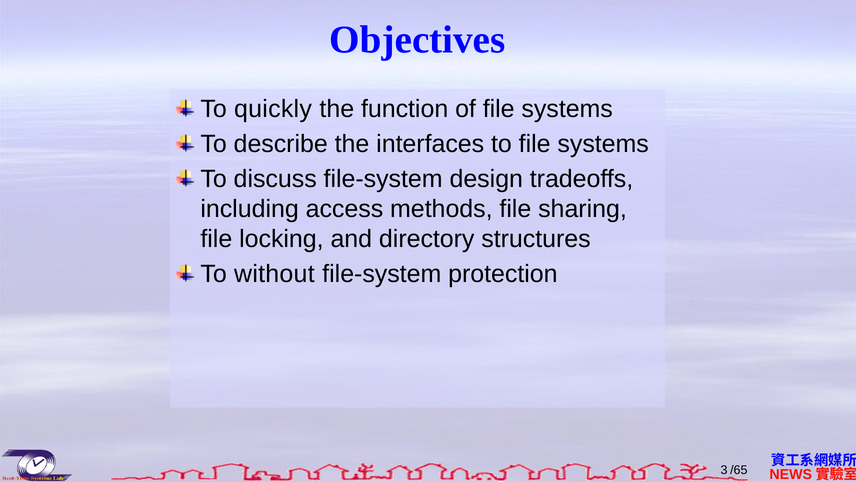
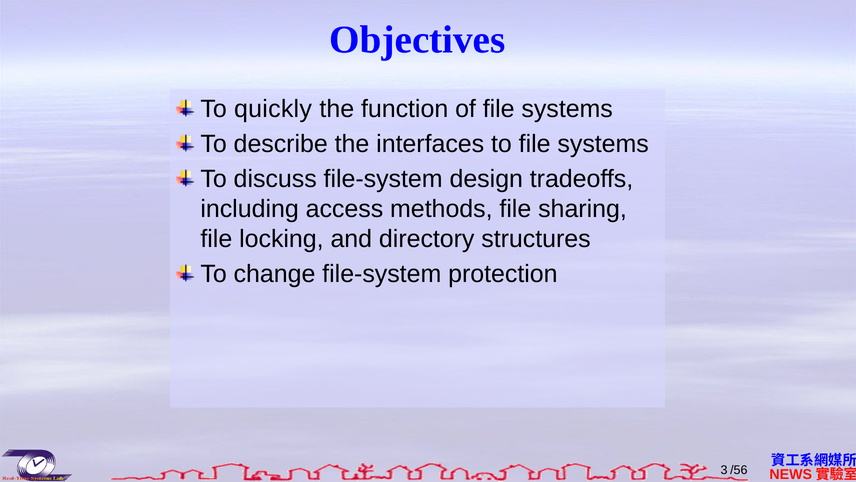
without: without -> change (275, 274)
/65: /65 -> /56 (739, 470)
